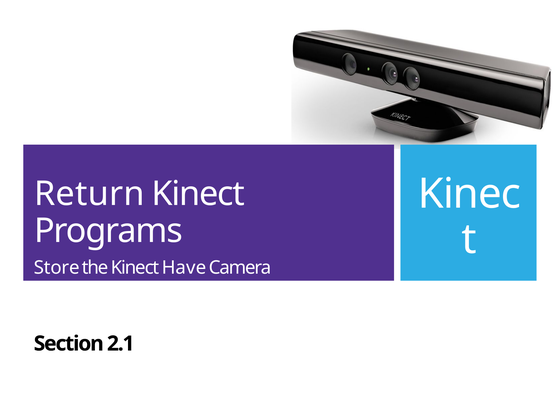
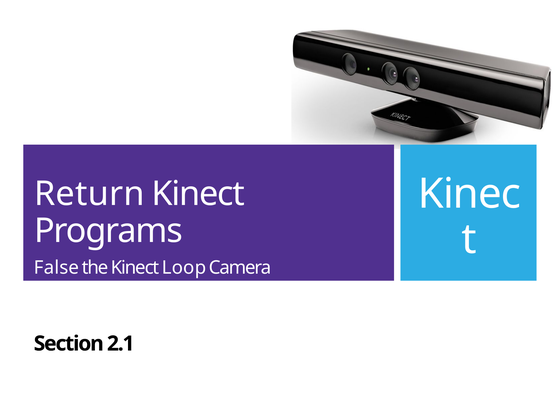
Store: Store -> False (57, 268)
Have: Have -> Loop (184, 268)
